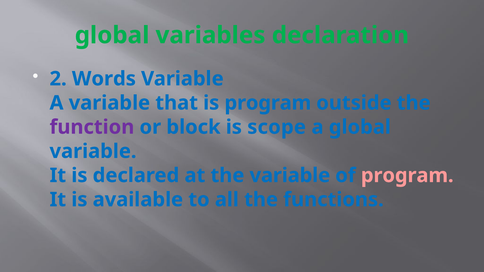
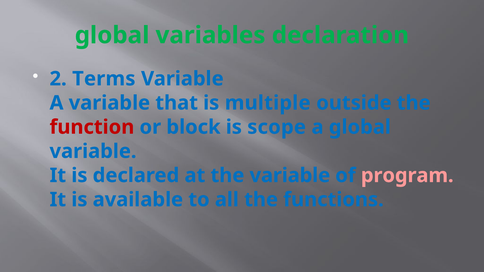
Words: Words -> Terms (104, 79)
is program: program -> multiple (268, 103)
function colour: purple -> red (92, 127)
